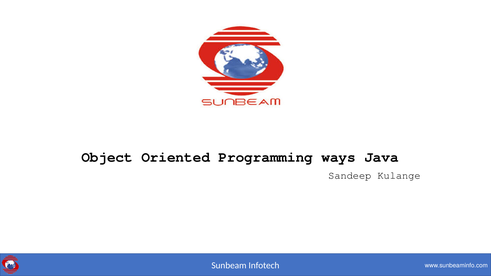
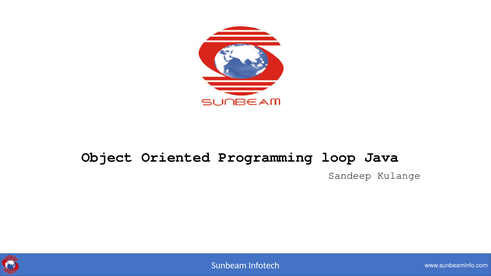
ways: ways -> loop (339, 157)
